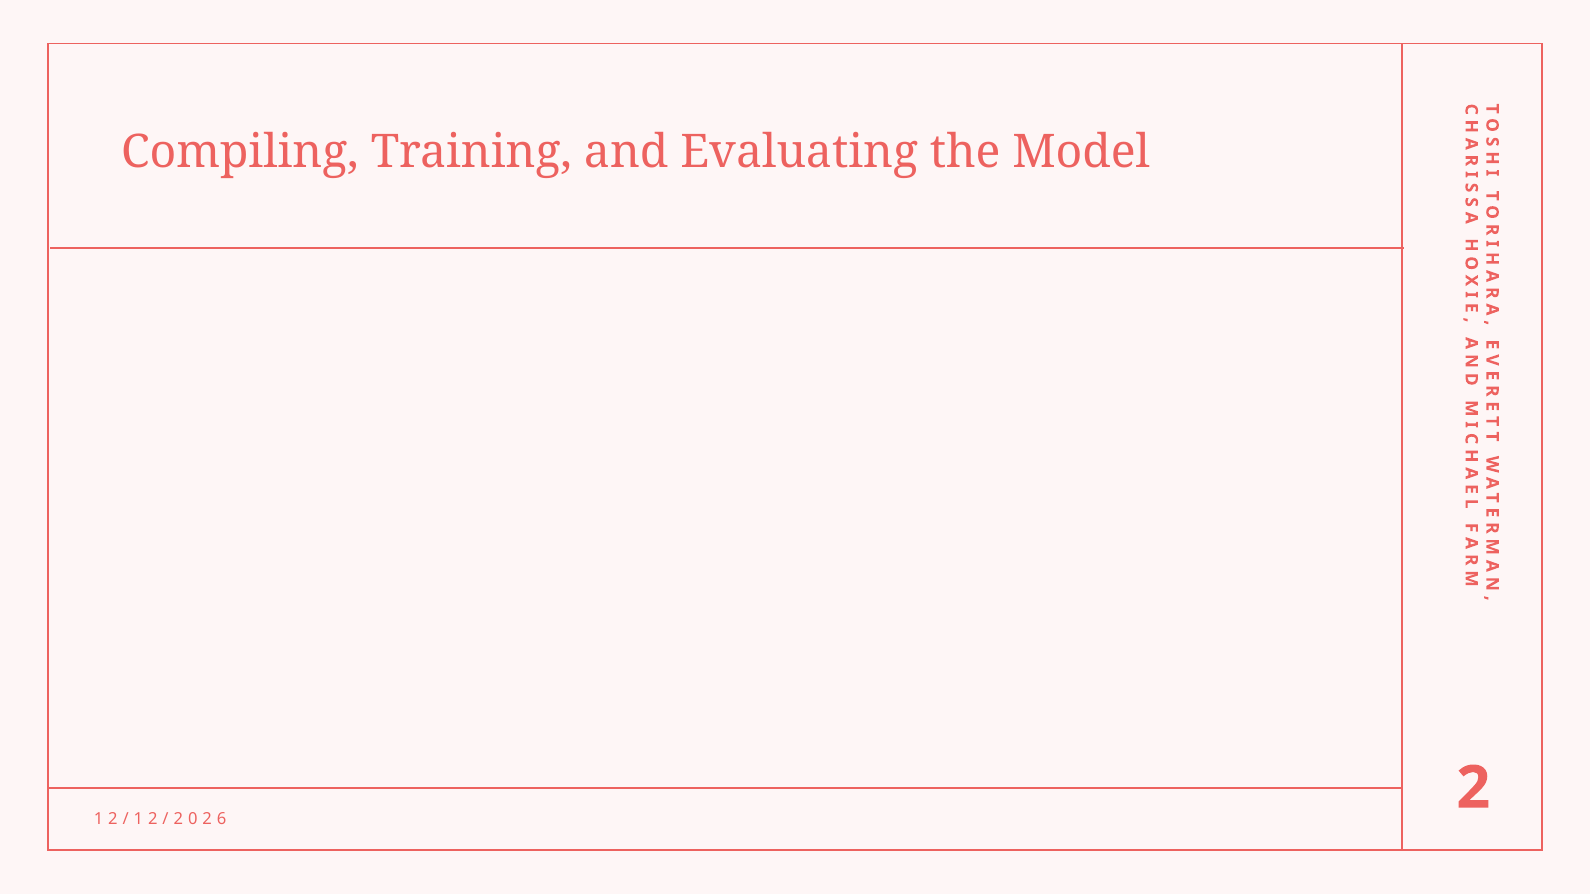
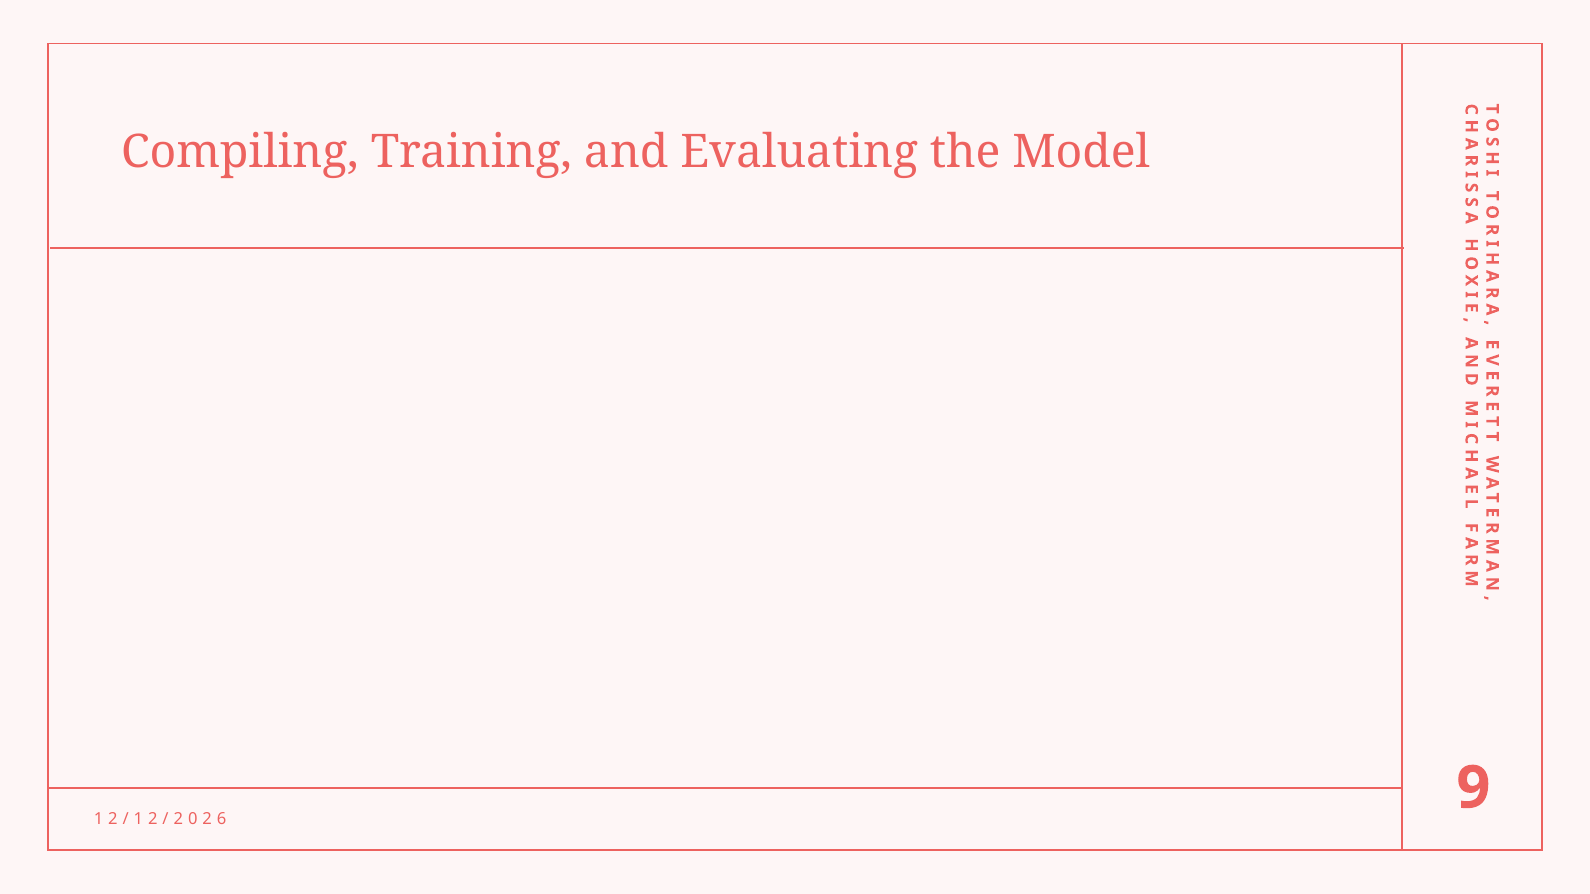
6 2: 2 -> 9 (1473, 788)
